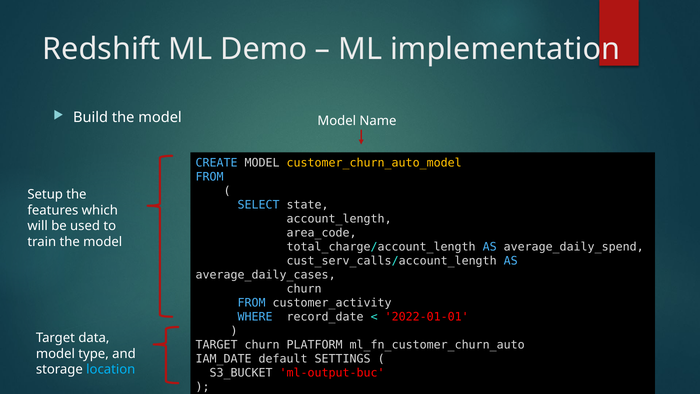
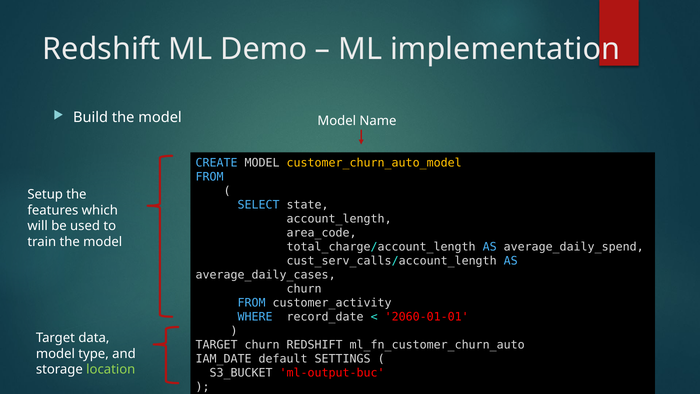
2022-01-01: 2022-01-01 -> 2060-01-01 (427, 317)
churn PLATFORM: PLATFORM -> REDSHIFT (315, 344)
location colour: light blue -> light green (111, 369)
